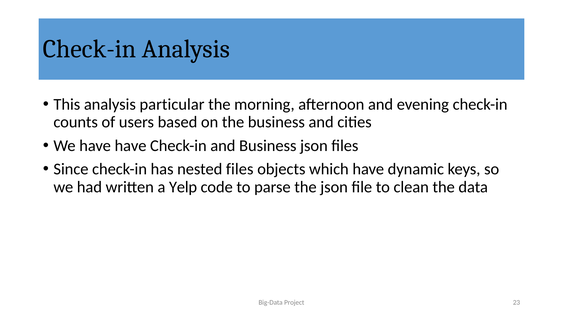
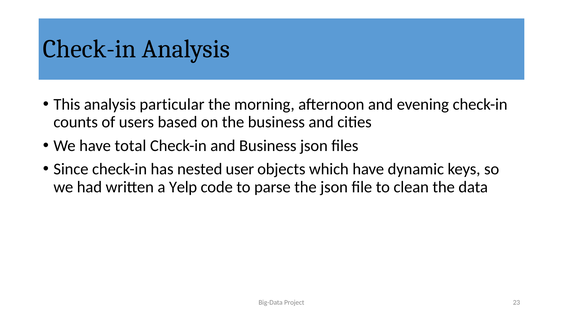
have have: have -> total (130, 145)
nested files: files -> user (240, 169)
